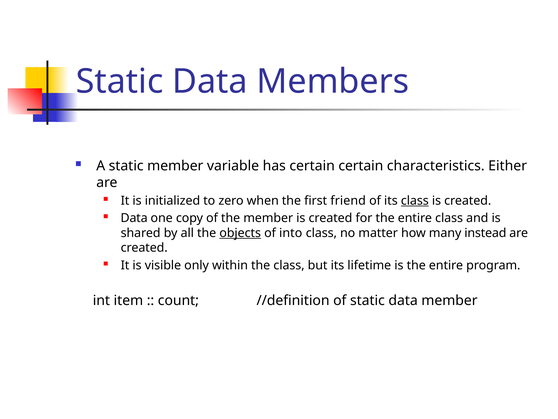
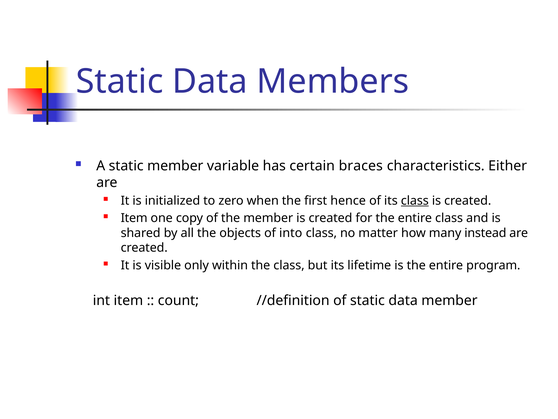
certain certain: certain -> braces (361, 166)
friend: friend -> hence (348, 201)
Data: Data -> Item (134, 218)
objects underline: present -> none (240, 233)
